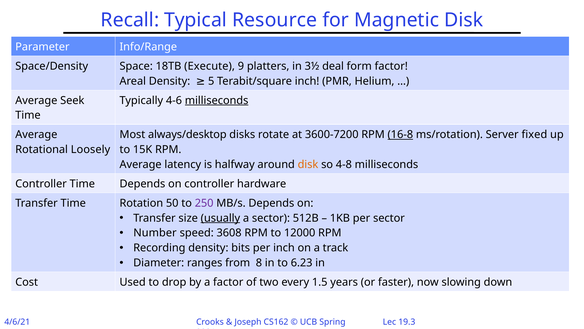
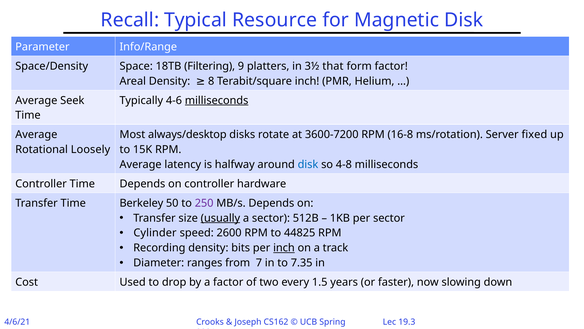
Execute: Execute -> Filtering (210, 66)
deal: deal -> that (333, 66)
5: 5 -> 8 (211, 81)
16-8 underline: present -> none (400, 134)
disk colour: orange -> blue (308, 164)
Rotation: Rotation -> Berkeley (141, 203)
Number: Number -> Cylinder (155, 233)
3608: 3608 -> 2600 (229, 233)
12000: 12000 -> 44825 (300, 233)
inch underline: none -> present (284, 248)
8: 8 -> 7 (259, 262)
6.23: 6.23 -> 7.35 (302, 262)
